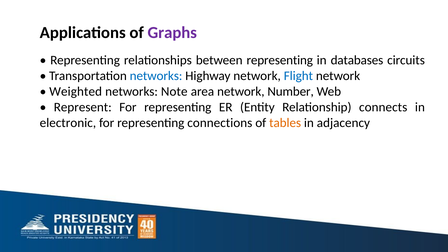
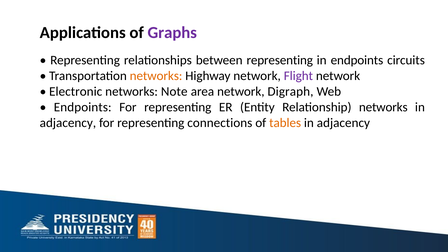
in databases: databases -> endpoints (357, 60)
networks colour: blue -> orange (156, 76)
Flight colour: blue -> purple (298, 76)
Weighted: Weighted -> Electronic (76, 92)
Number: Number -> Digraph (291, 92)
Represent: Represent -> Endpoints (83, 107)
Relationship connects: connects -> networks (383, 107)
electronic: electronic -> adjacency (68, 123)
